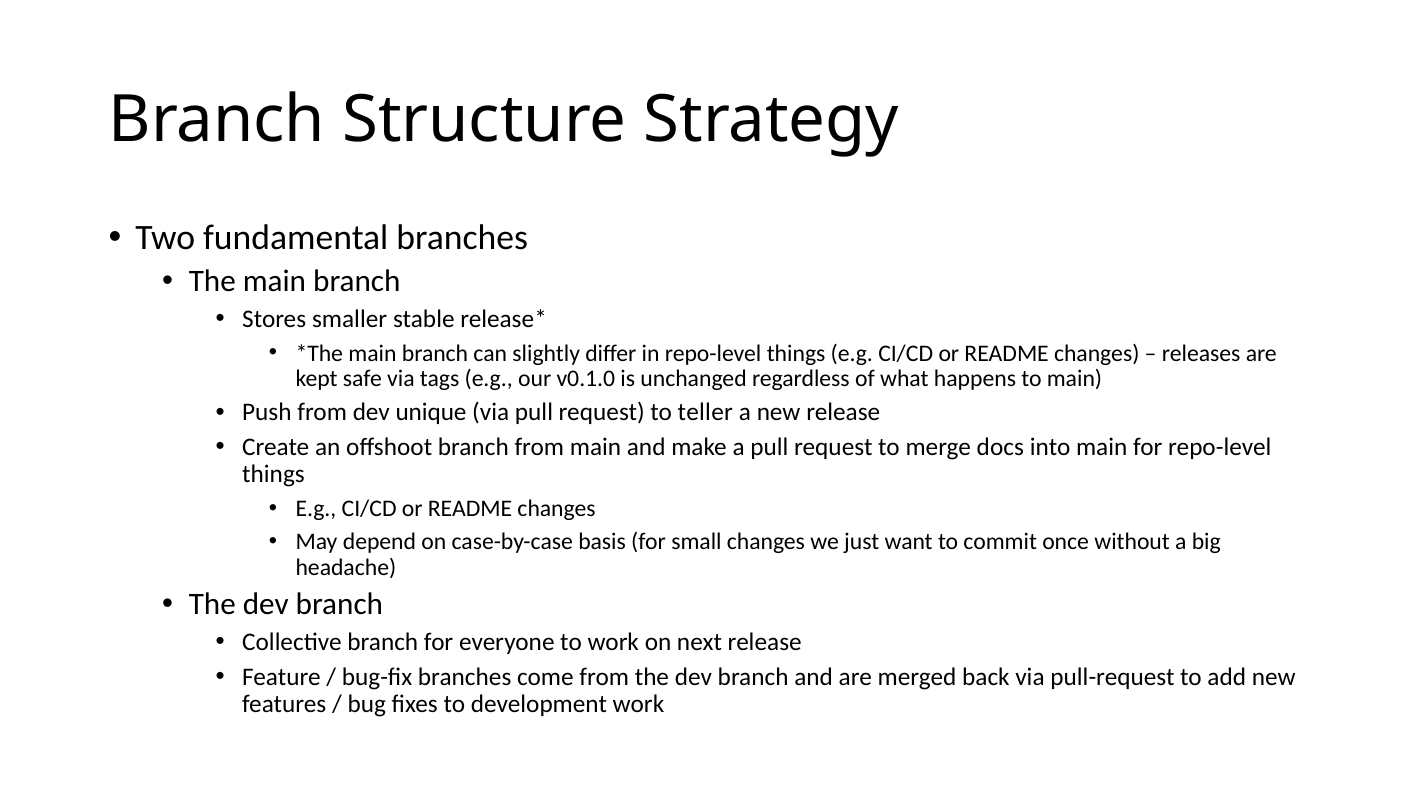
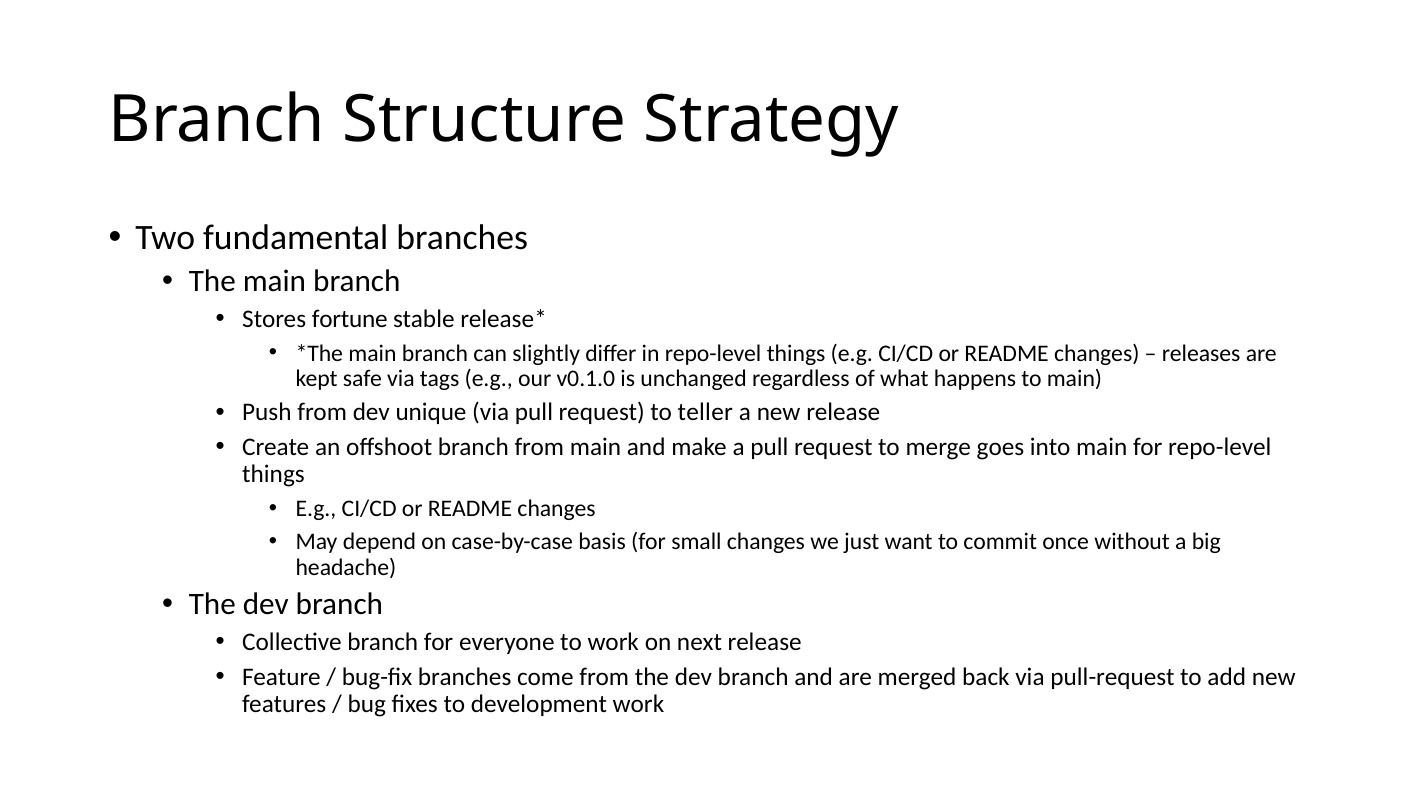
smaller: smaller -> fortune (350, 319)
docs: docs -> goes (1000, 447)
